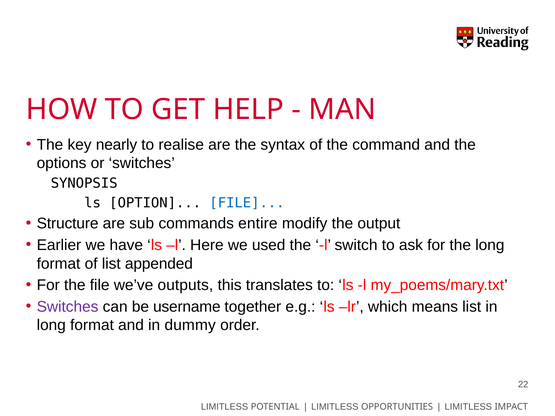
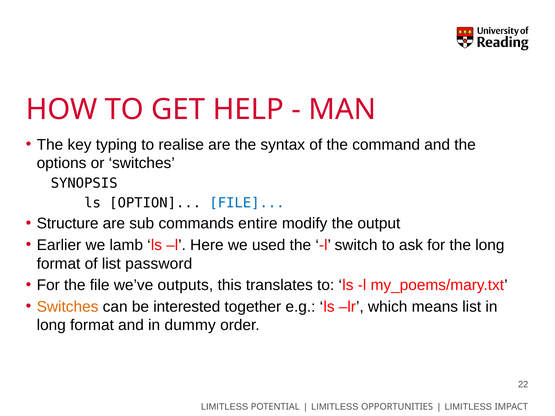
nearly: nearly -> typing (116, 145)
have: have -> lamb (126, 245)
appended: appended -> password (159, 264)
Switches colour: purple -> orange (68, 307)
username: username -> interested (187, 307)
